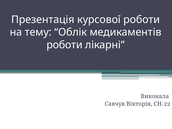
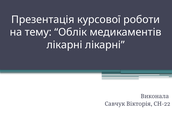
роботи: роботи -> лікарні (65, 45)
